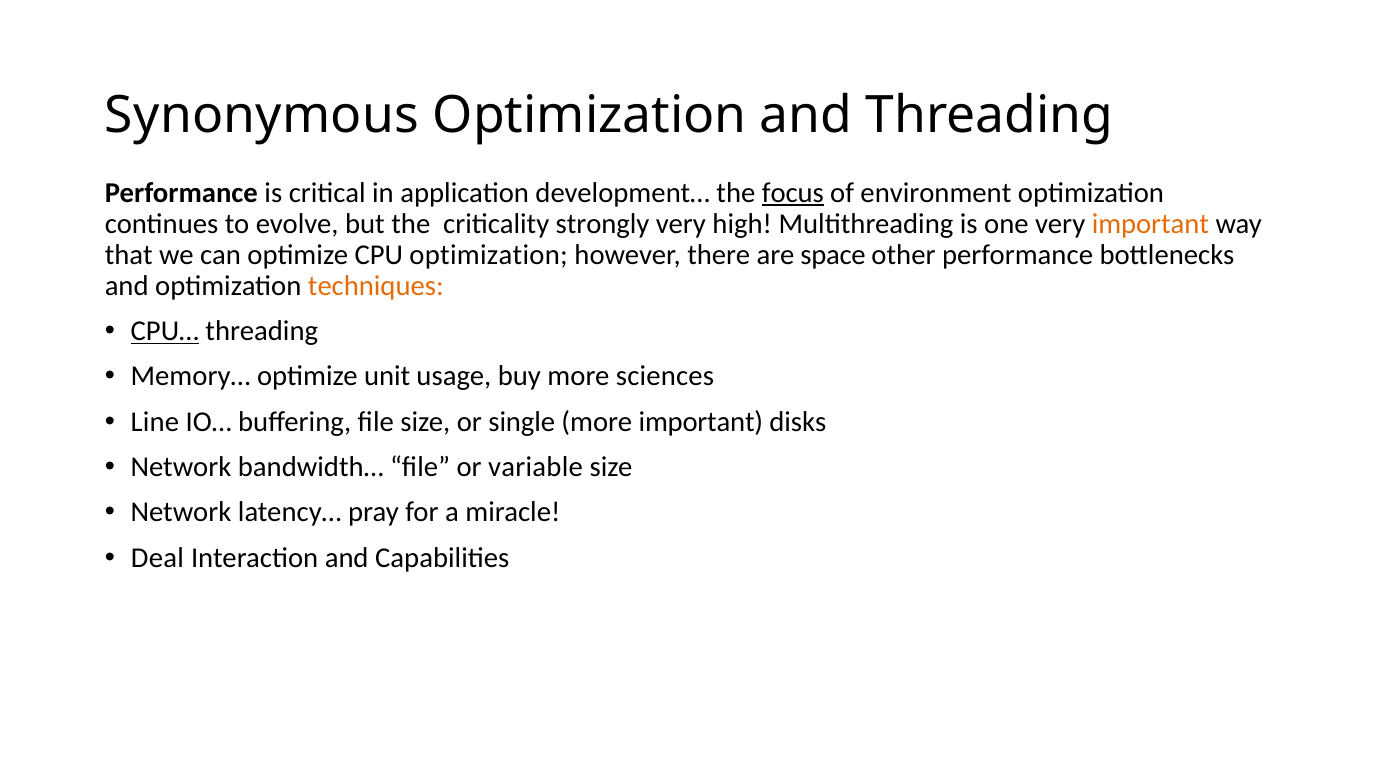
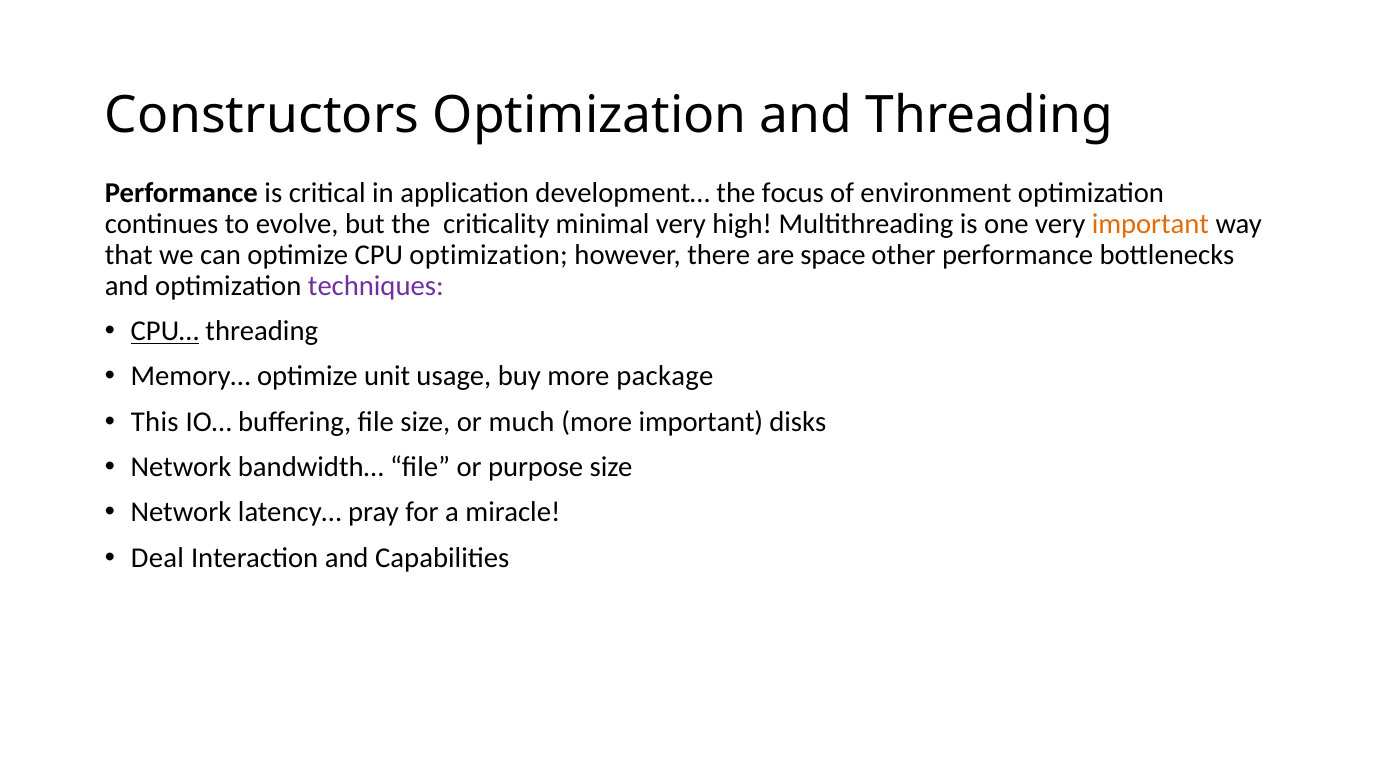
Synonymous: Synonymous -> Constructors (262, 116)
focus underline: present -> none (793, 193)
strongly: strongly -> minimal (603, 224)
techniques colour: orange -> purple (376, 286)
sciences: sciences -> package (665, 376)
Line: Line -> This (155, 422)
single: single -> much (522, 422)
variable: variable -> purpose (536, 467)
